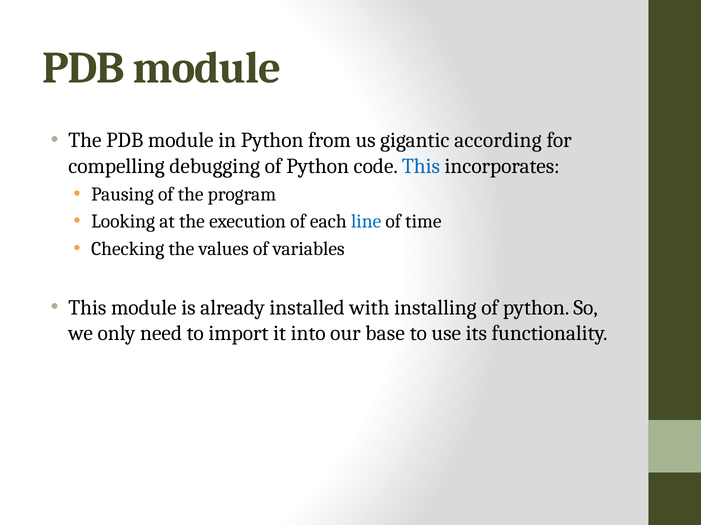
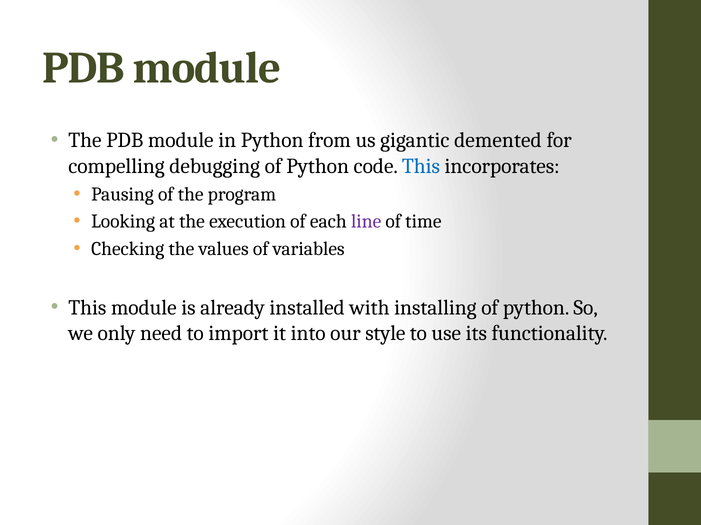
according: according -> demented (498, 141)
line colour: blue -> purple (366, 222)
base: base -> style (385, 334)
